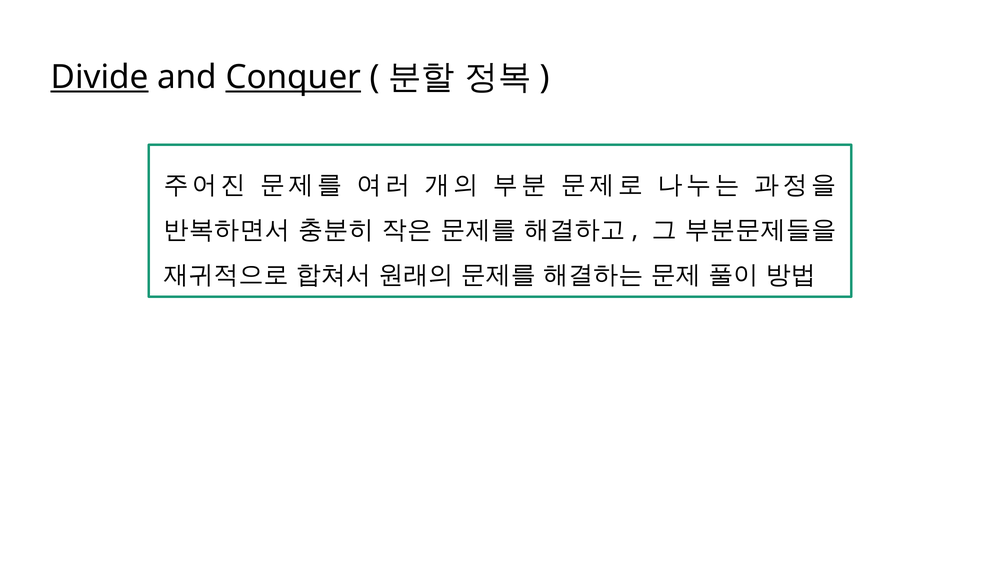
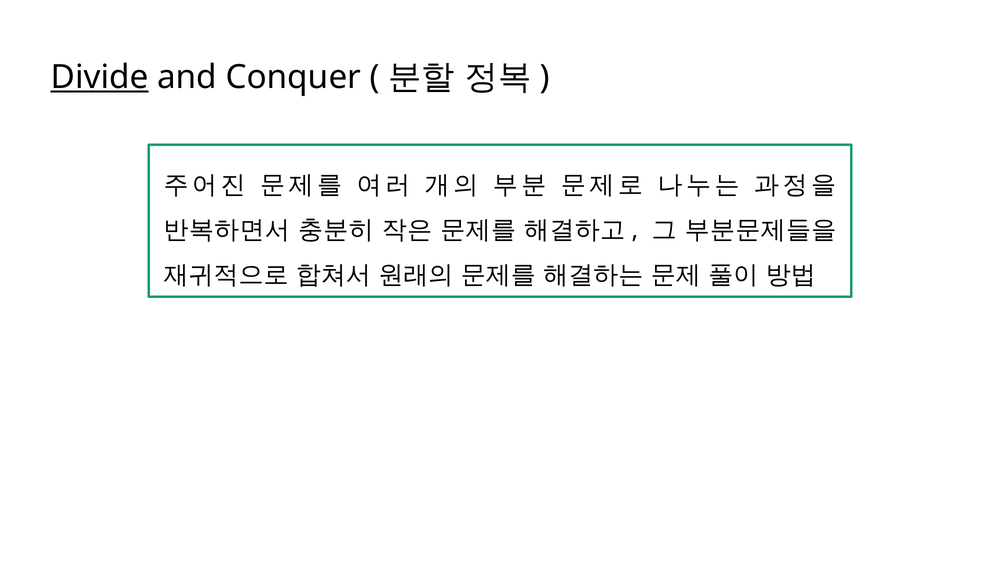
Conquer underline: present -> none (293, 77)
